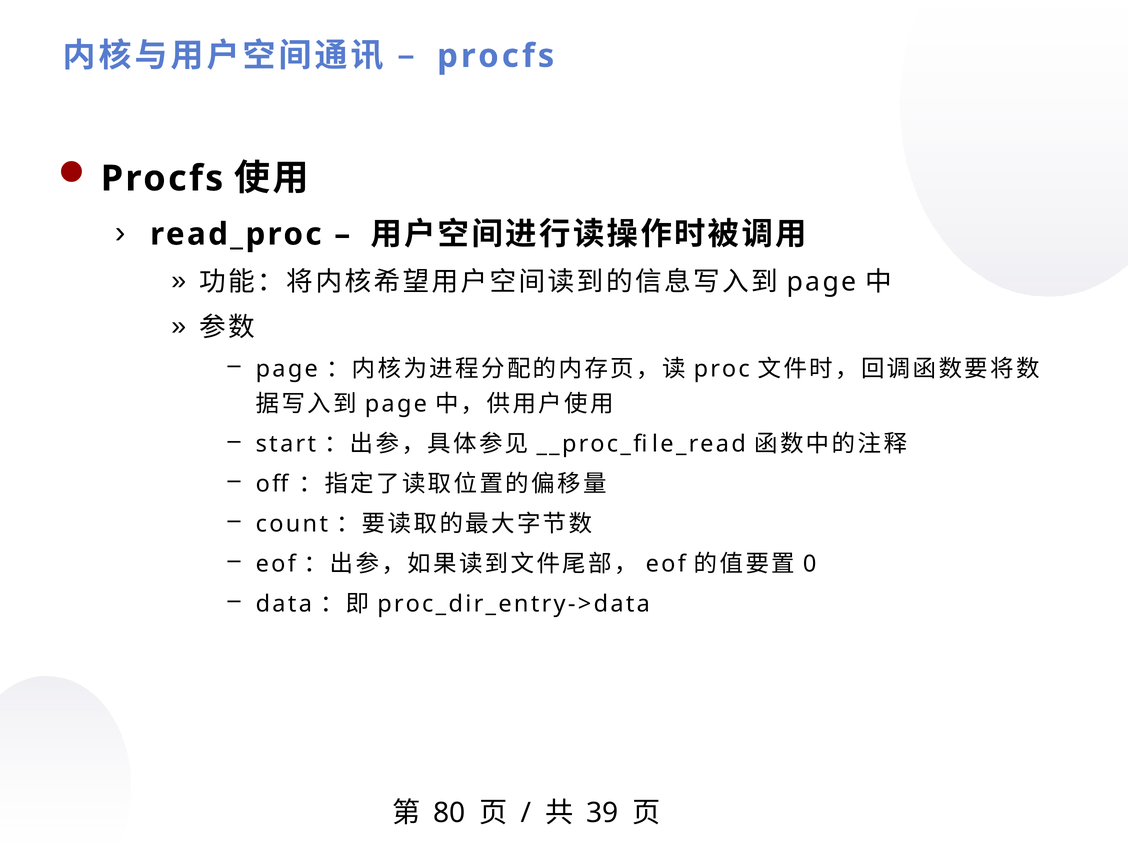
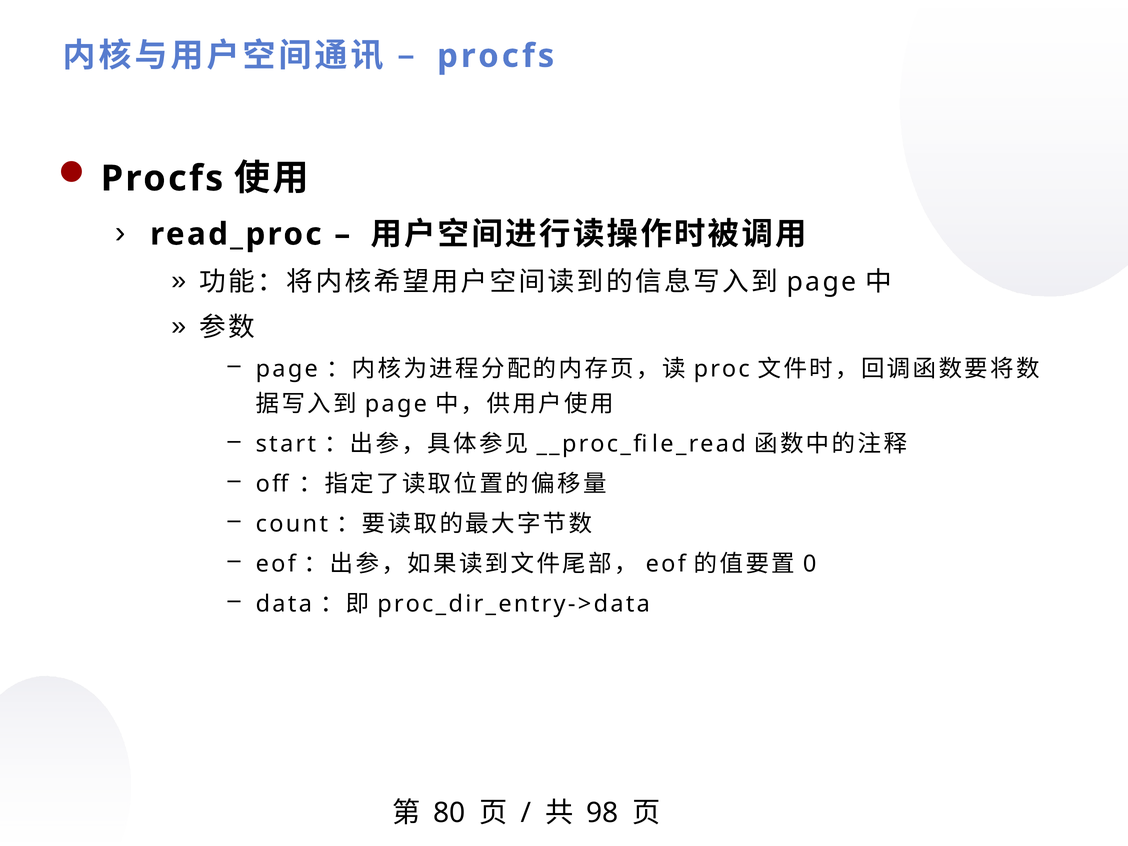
39: 39 -> 98 (602, 813)
